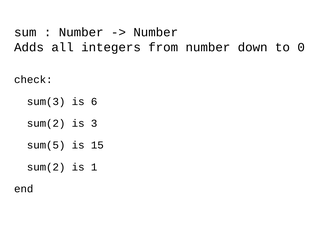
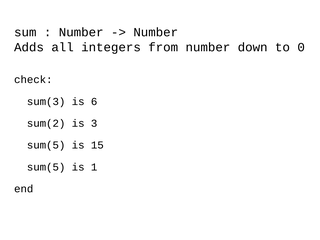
sum(2: sum(2 -> sum(5 (46, 167)
